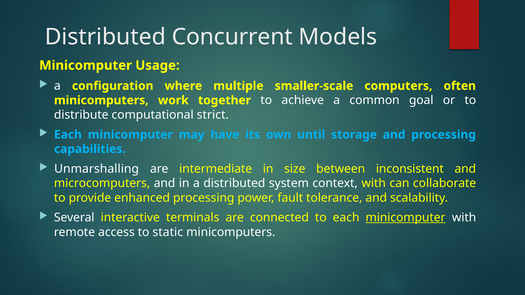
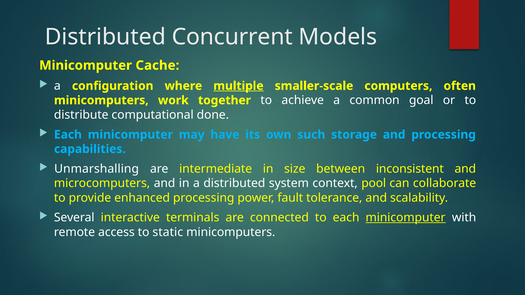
Usage: Usage -> Cache (157, 65)
multiple underline: none -> present (238, 86)
strict: strict -> done (213, 115)
until: until -> such (311, 135)
context with: with -> pool (374, 184)
